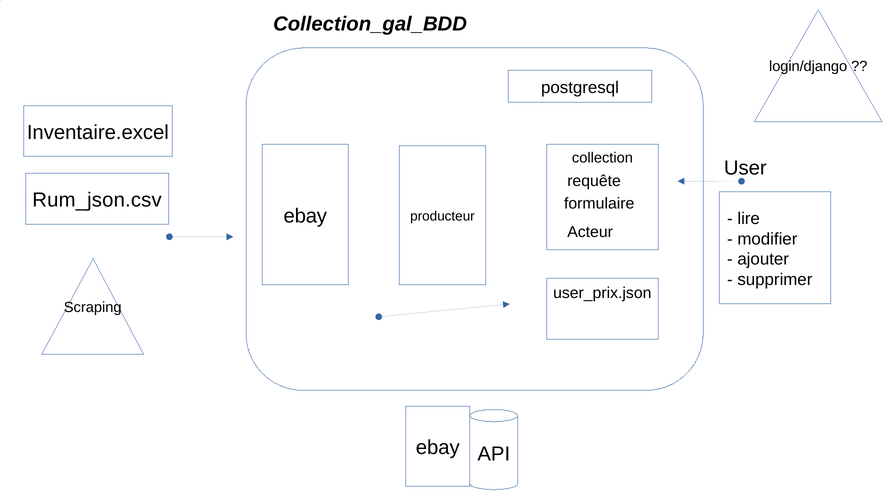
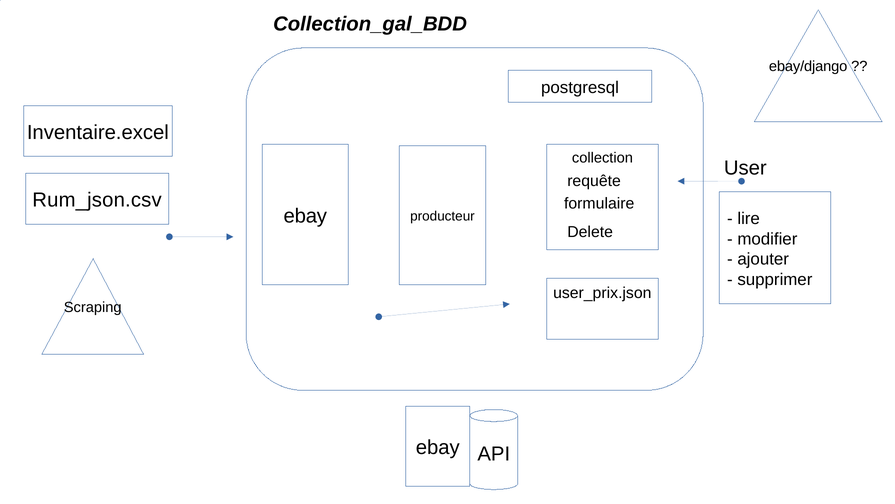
login/django: login/django -> ebay/django (808, 67)
Acteur: Acteur -> Delete (590, 232)
